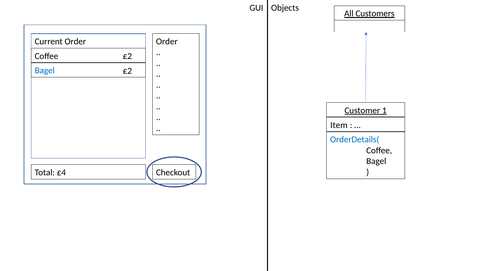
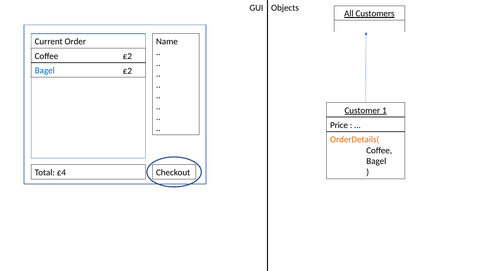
Order: Order -> Name (167, 41)
Item: Item -> Price (339, 125)
OrderDetails( colour: blue -> orange (355, 140)
